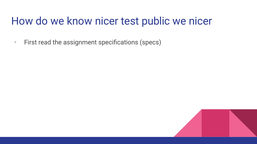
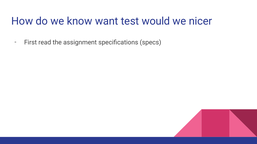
know nicer: nicer -> want (107, 21)
public: public -> would (156, 21)
